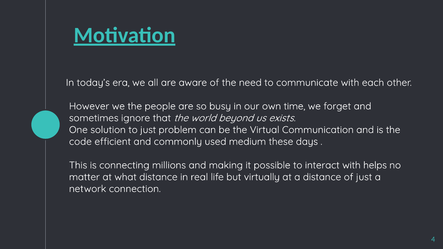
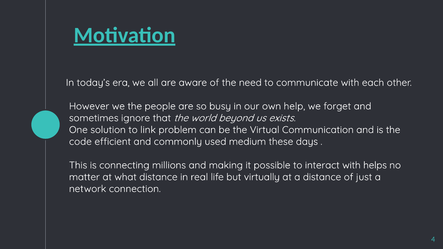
time: time -> help (294, 106)
to just: just -> link (148, 130)
